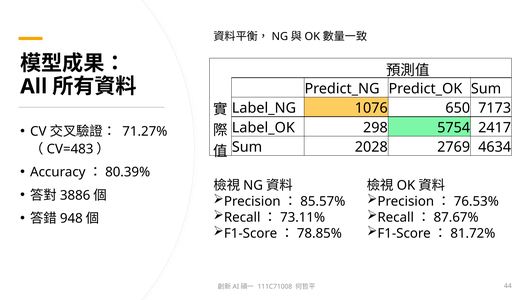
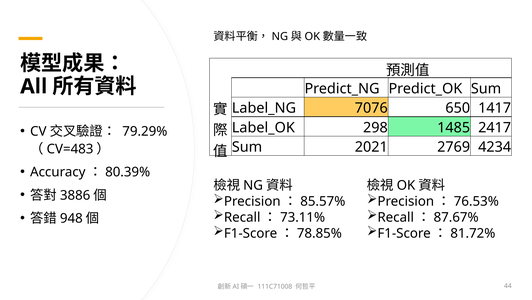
1076: 1076 -> 7076 (371, 108)
7173: 7173 -> 1417 (495, 108)
5754: 5754 -> 1485 (454, 127)
71.27%: 71.27% -> 79.29% (145, 131)
2028: 2028 -> 2021 (371, 147)
4634: 4634 -> 4234 (495, 147)
